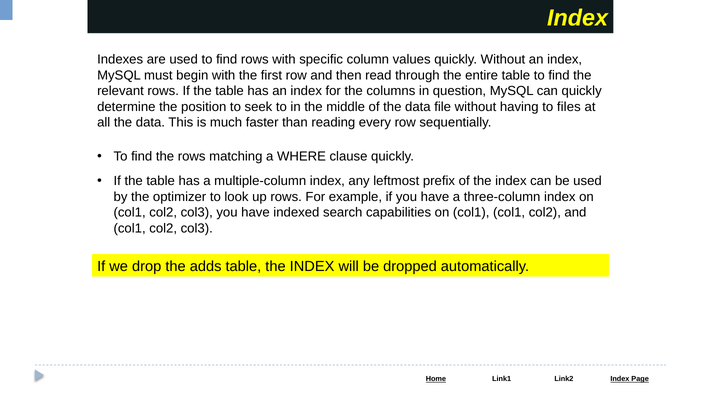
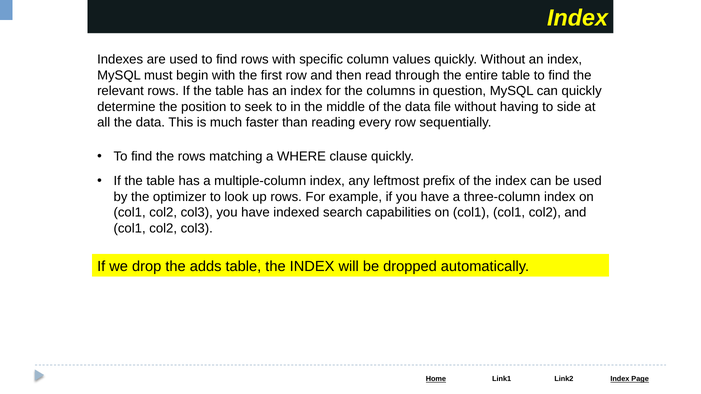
files: files -> side (569, 107)
